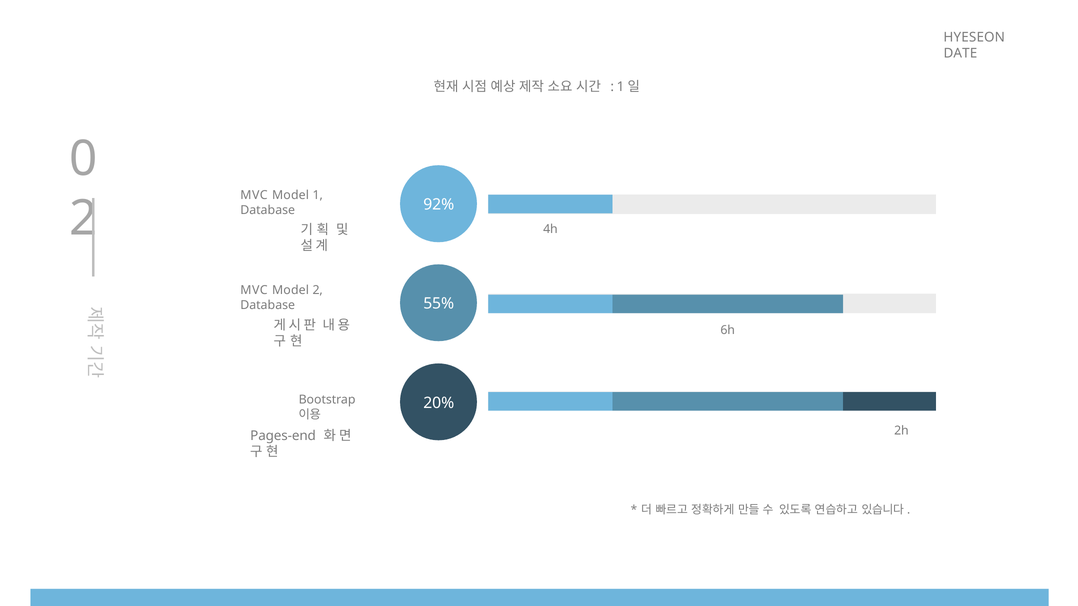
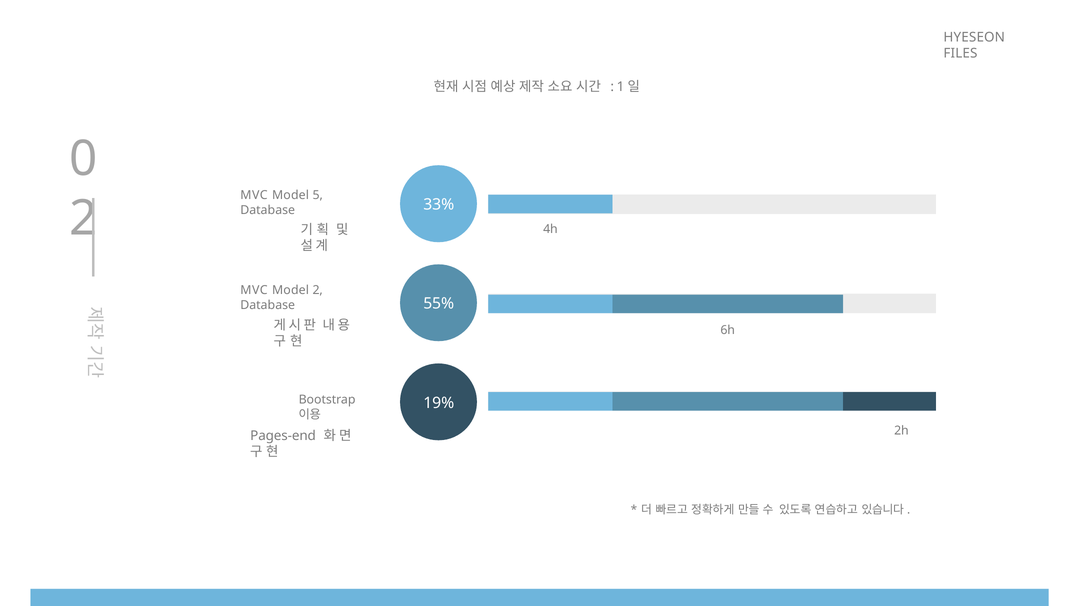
DATE: DATE -> FILES (960, 53)
1: 1 -> 5 (318, 195)
92%: 92% -> 33% (439, 205)
20%: 20% -> 19% (439, 403)
